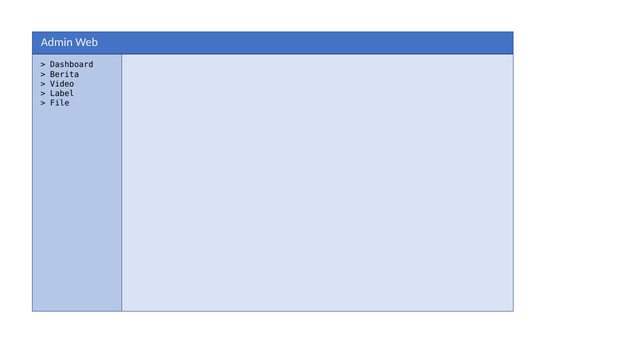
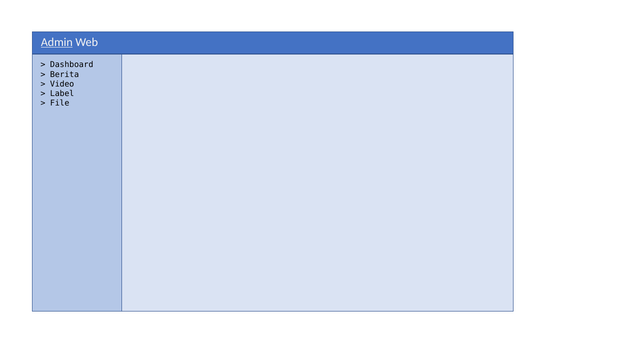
Admin underline: none -> present (57, 42)
